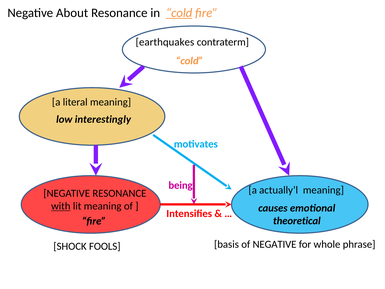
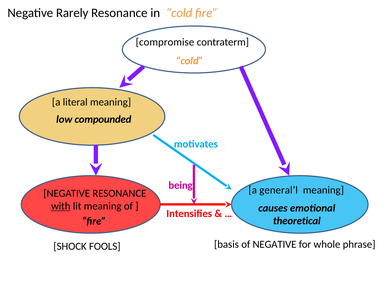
About: About -> Rarely (72, 13)
cold underline: present -> none (179, 13)
earthquakes: earthquakes -> compromise (165, 42)
interestingly: interestingly -> compounded (103, 119)
actually’l: actually’l -> general’l (279, 190)
